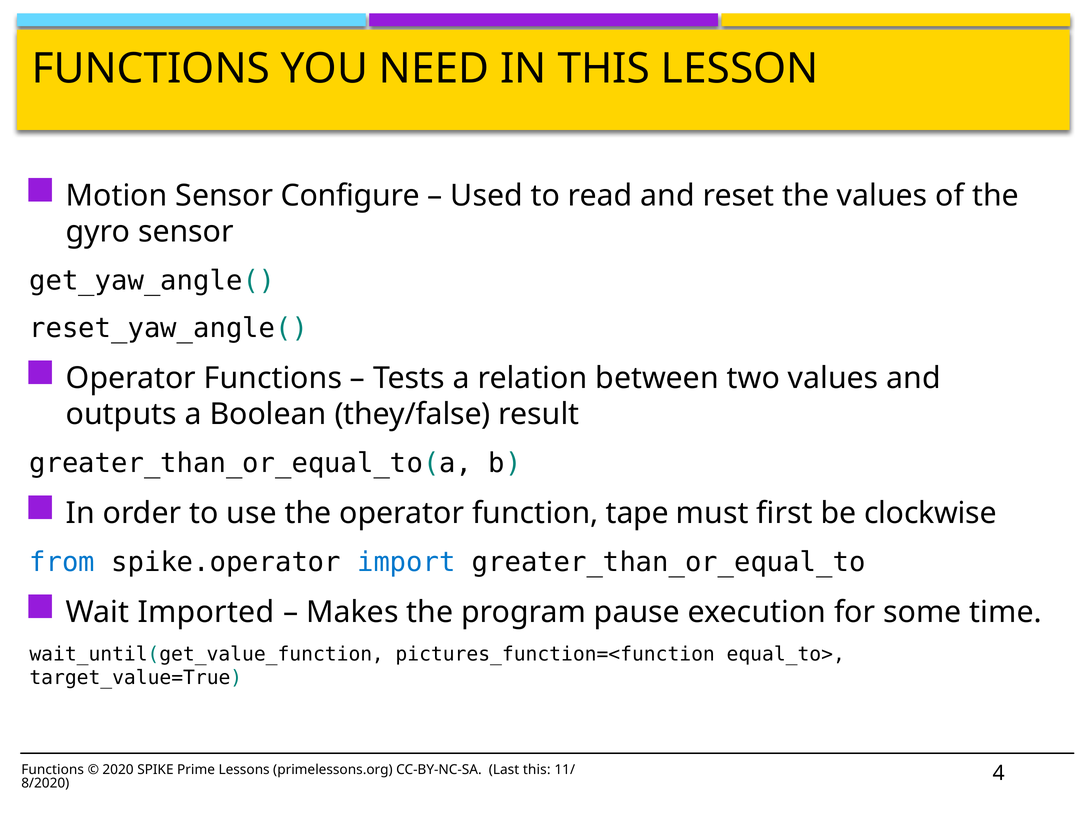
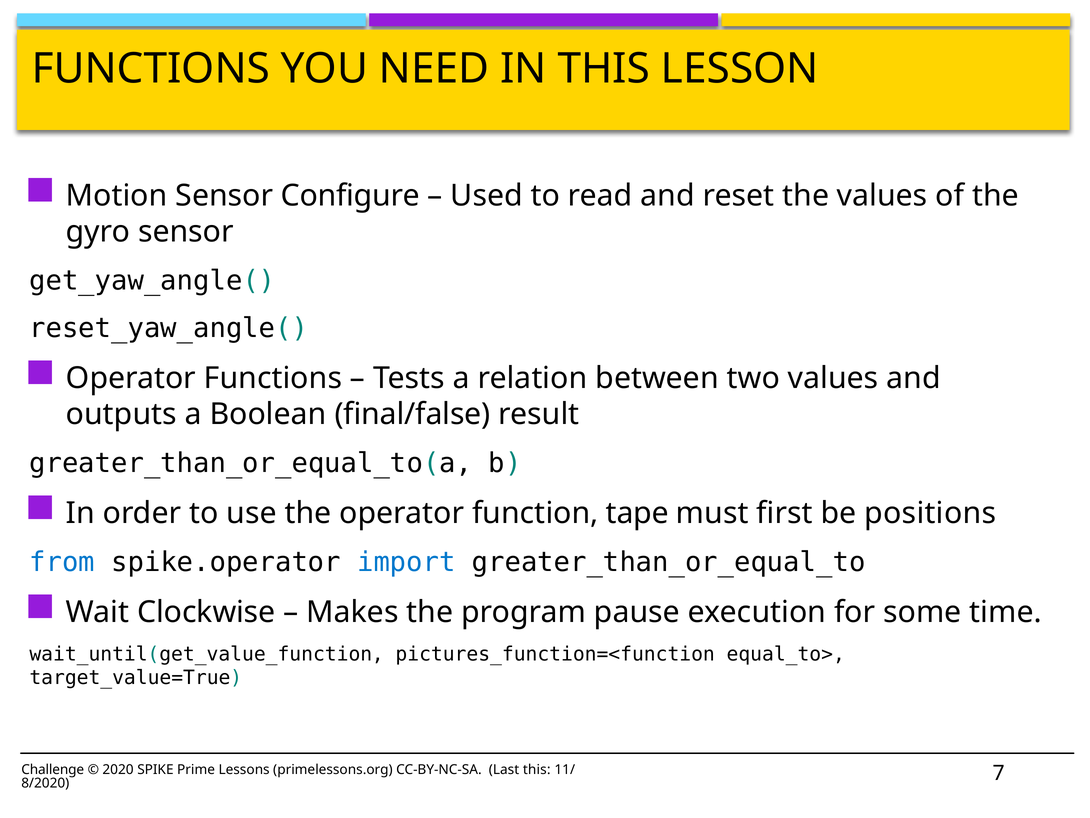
they/false: they/false -> final/false (412, 414)
clockwise: clockwise -> positions (930, 513)
Imported: Imported -> Clockwise (206, 612)
Functions: Functions -> Challenge (53, 769)
4: 4 -> 7 (999, 773)
